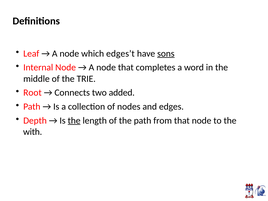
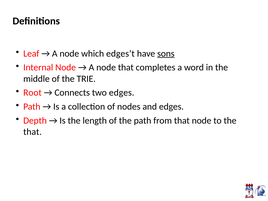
two added: added -> edges (122, 93)
the underline: present -> none (74, 121)
with: with -> that (33, 132)
